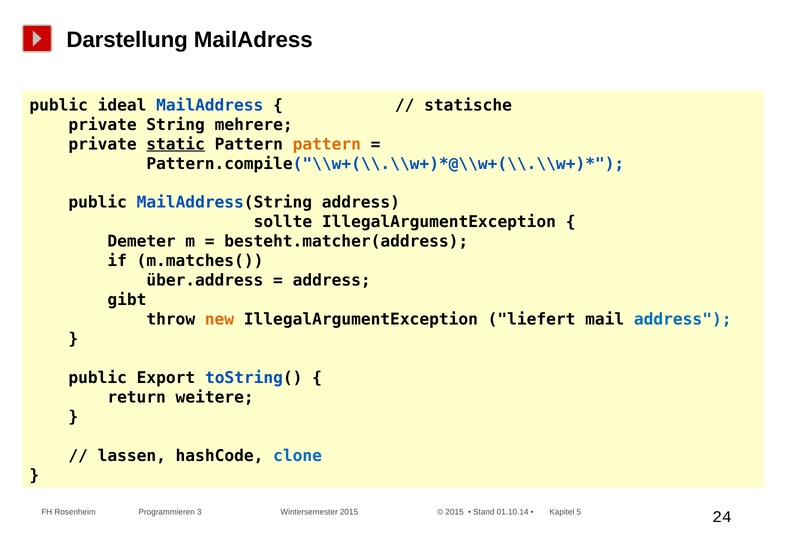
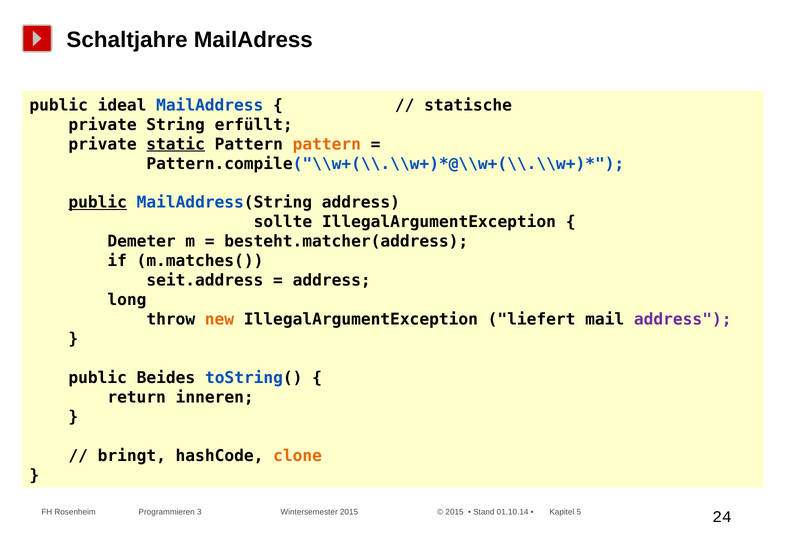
Darstellung: Darstellung -> Schaltjahre (127, 40)
mehrere: mehrere -> erfüllt (254, 125)
public underline: none -> present (98, 203)
über.address: über.address -> seit.address (205, 281)
gibt: gibt -> long (127, 300)
address colour: blue -> purple (683, 320)
Export: Export -> Beides (166, 378)
weitere: weitere -> inneren (215, 398)
lassen: lassen -> bringt (132, 456)
clone colour: blue -> orange (298, 456)
